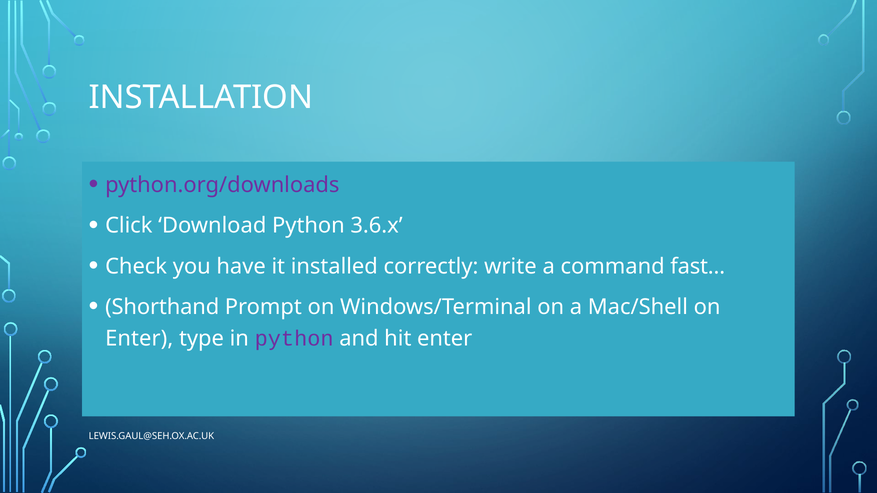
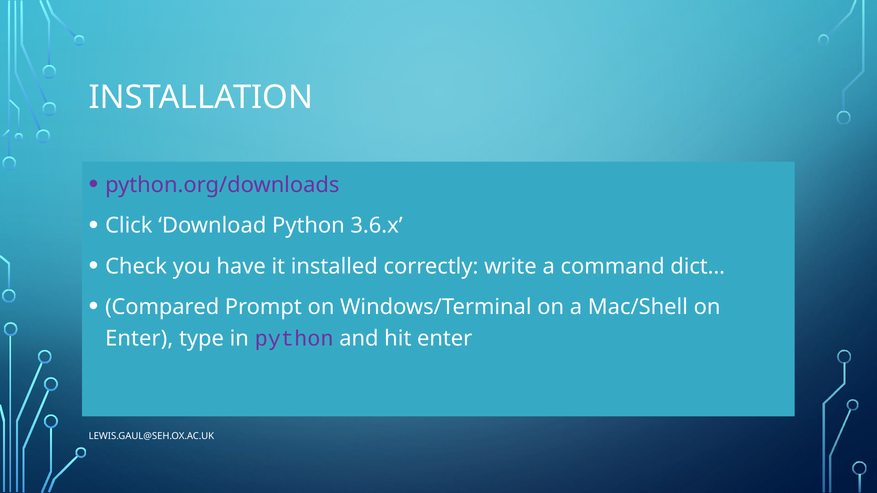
fast…: fast… -> dict… (698, 266)
Shorthand: Shorthand -> Compared (162, 307)
